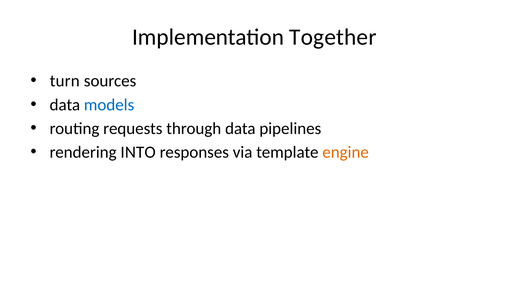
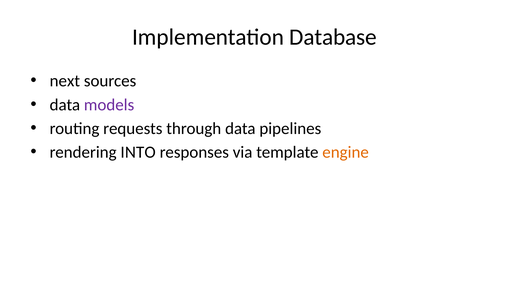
Together: Together -> Database (333, 37)
turn: turn -> next (65, 81)
models colour: blue -> purple (109, 104)
